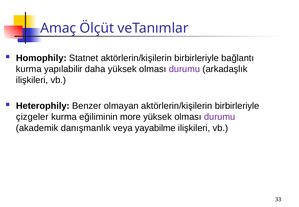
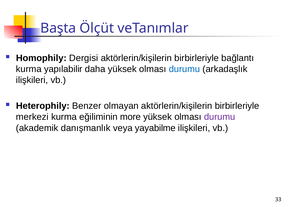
Amaç: Amaç -> Başta (58, 28)
Statnet: Statnet -> Dergisi (84, 58)
durumu colour: purple -> blue (184, 69)
çizgeler: çizgeler -> merkezi (32, 117)
